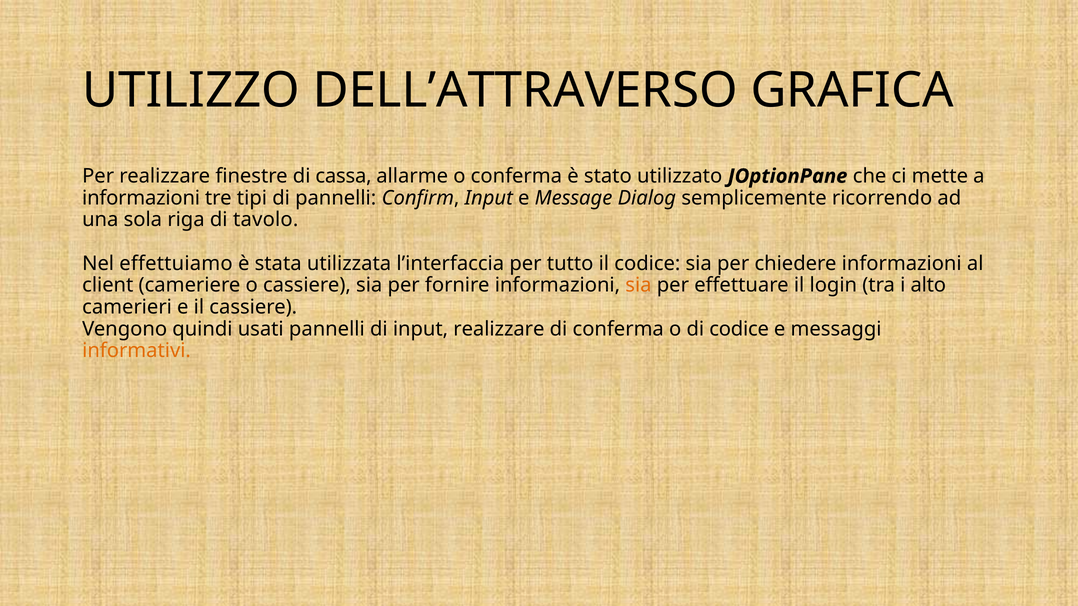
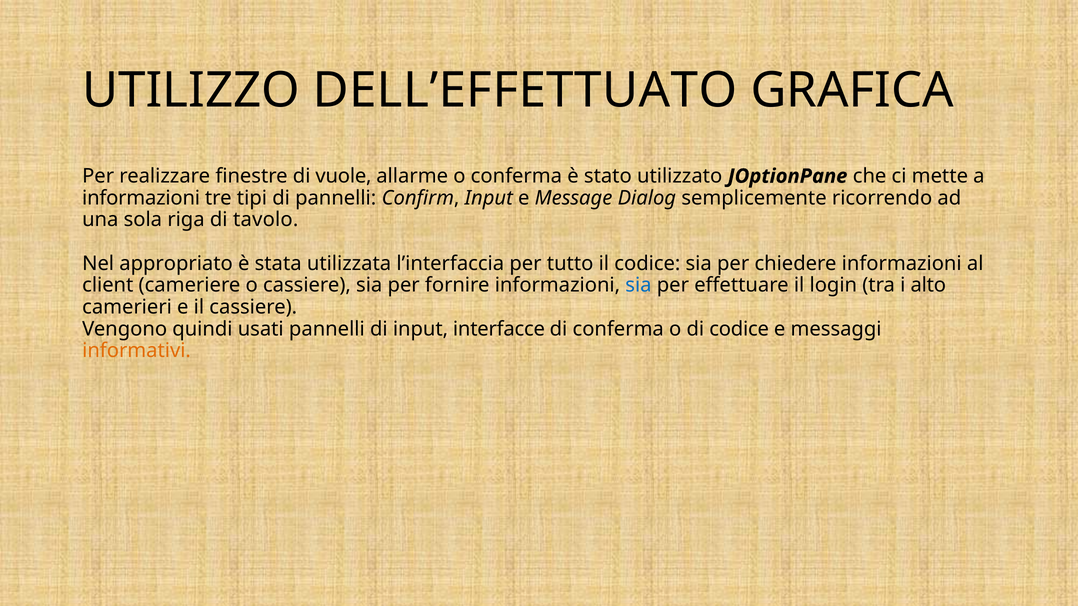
DELL’ATTRAVERSO: DELL’ATTRAVERSO -> DELL’EFFETTUATO (525, 91)
cassa: cassa -> vuole (344, 176)
effettuiamo: effettuiamo -> appropriato (176, 264)
sia colour: orange -> blue (638, 285)
input realizzare: realizzare -> interfacce (499, 329)
